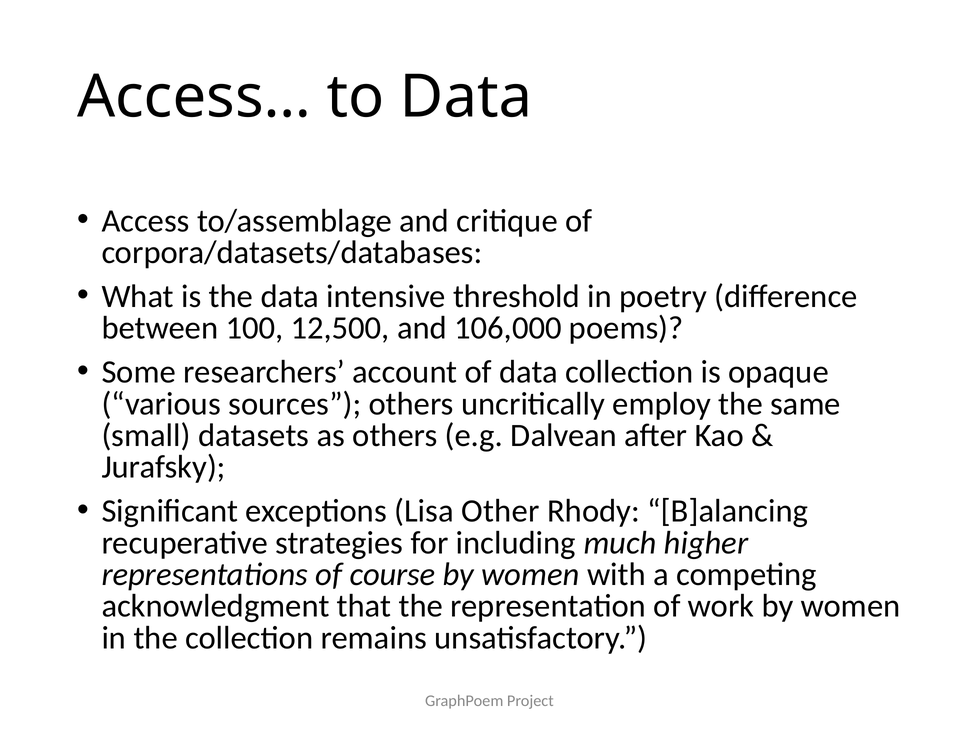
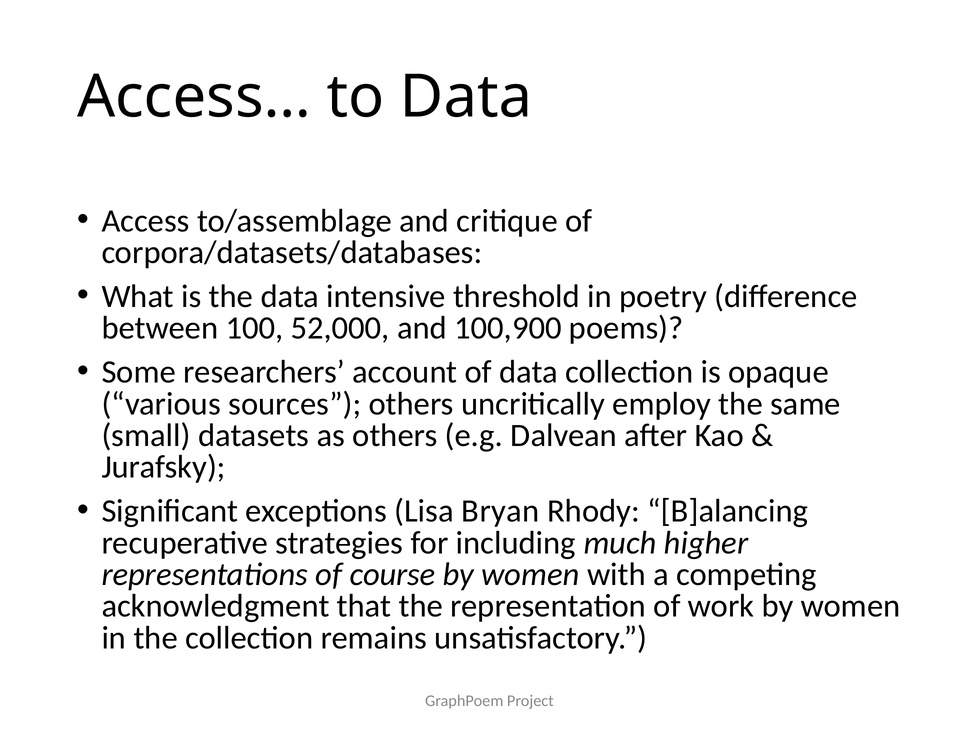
12,500: 12,500 -> 52,000 (340, 328)
106,000: 106,000 -> 100,900 (508, 328)
Other: Other -> Bryan (500, 511)
